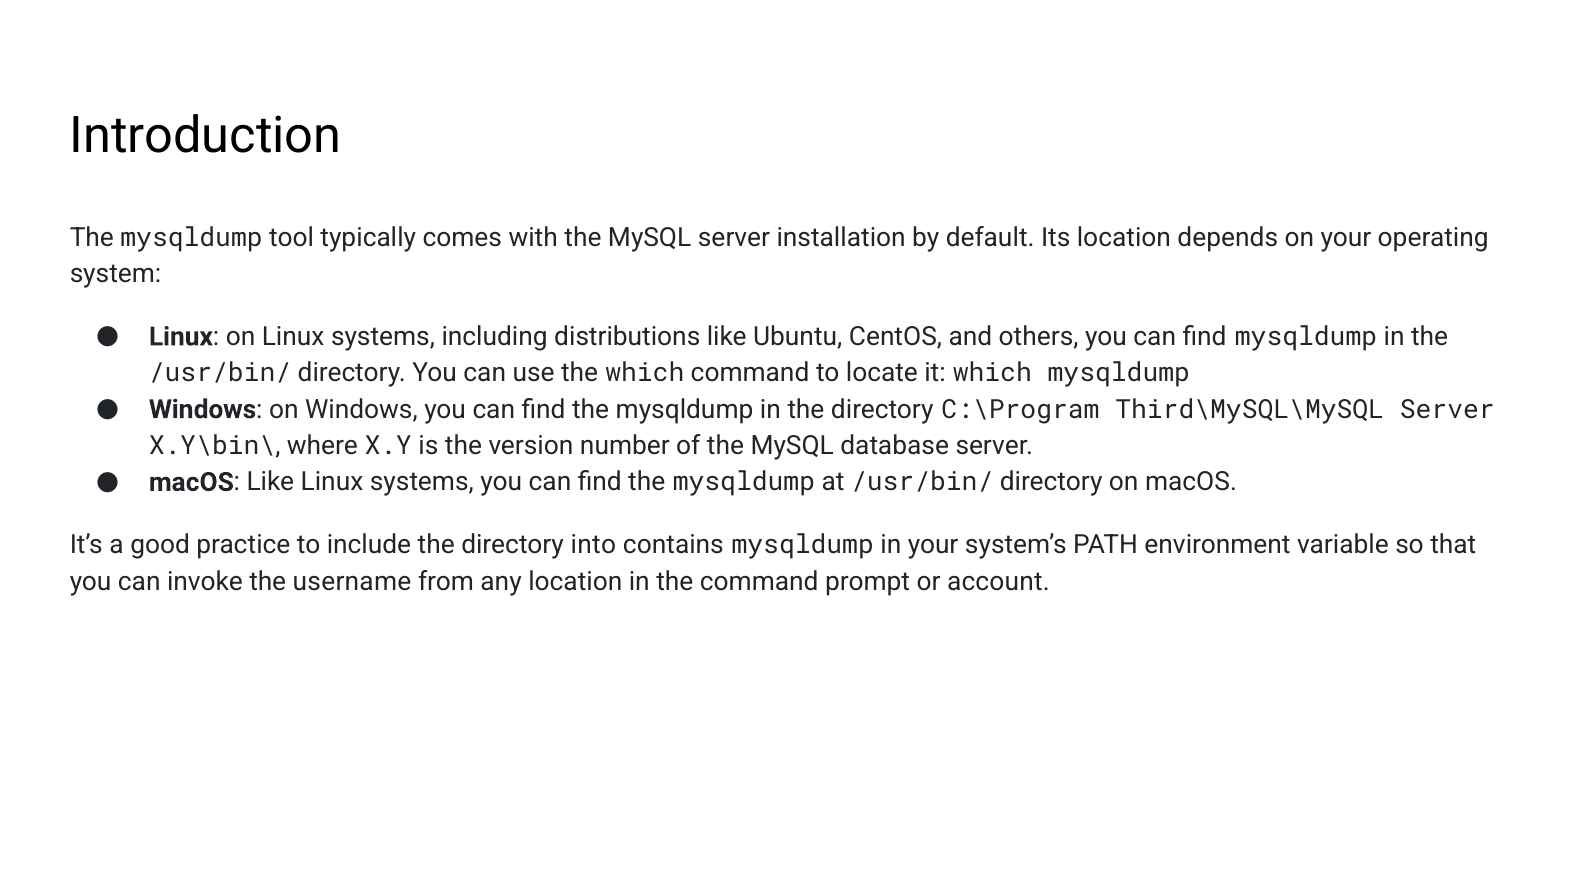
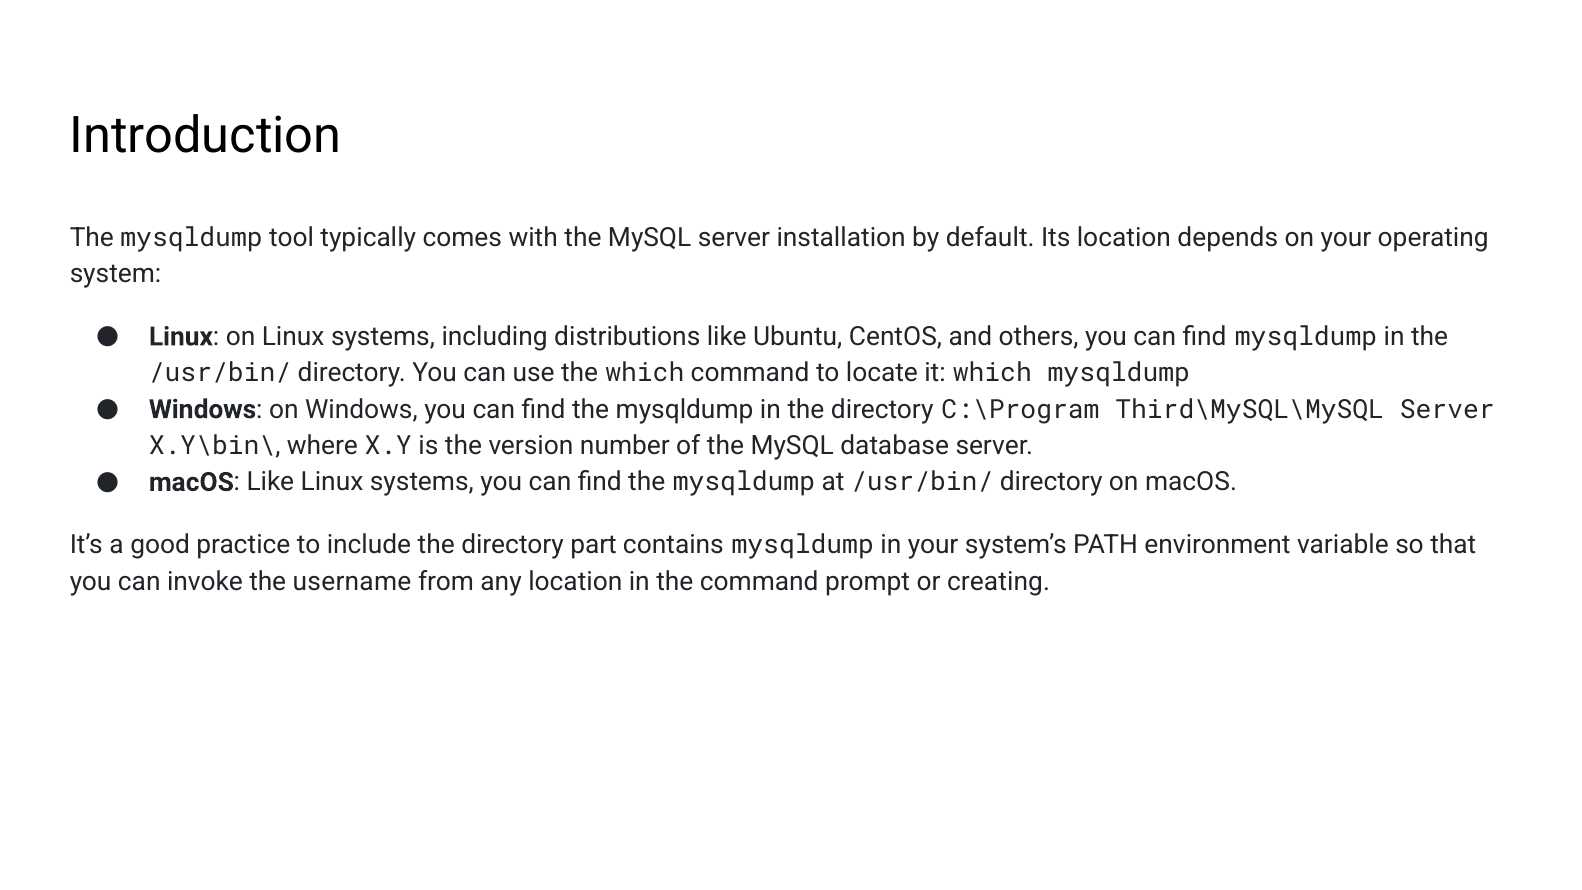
into: into -> part (594, 545)
account: account -> creating (998, 581)
